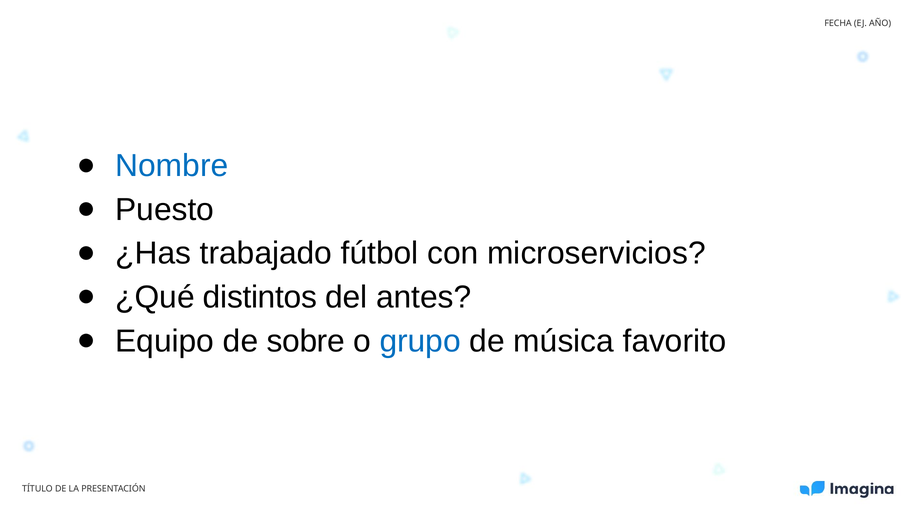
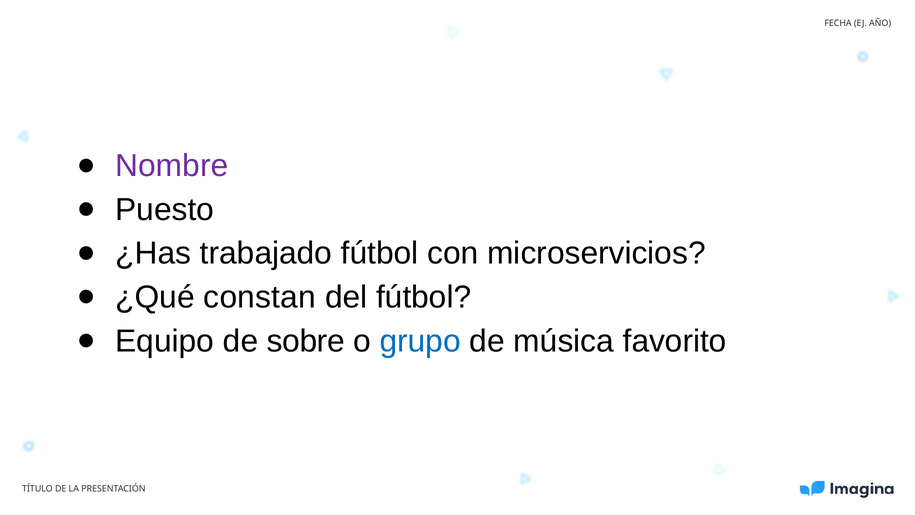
Nombre colour: blue -> purple (172, 166)
distintos: distintos -> constan (260, 297)
del antes: antes -> fútbol (424, 297)
